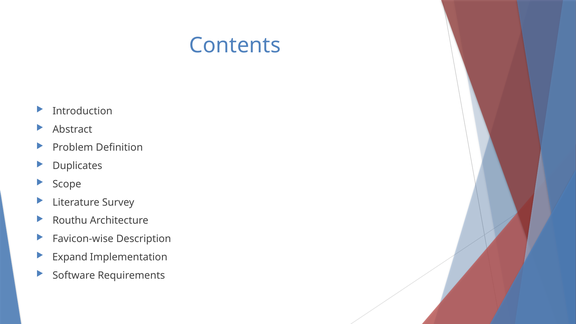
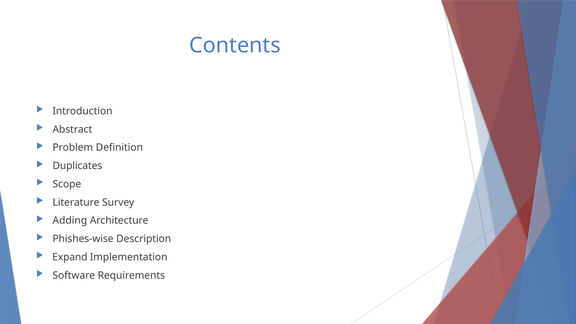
Routhu: Routhu -> Adding (70, 221)
Favicon-wise: Favicon-wise -> Phishes-wise (83, 239)
